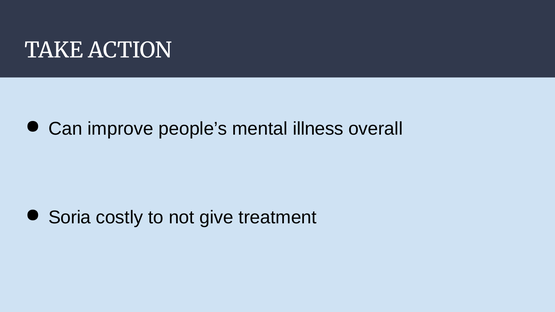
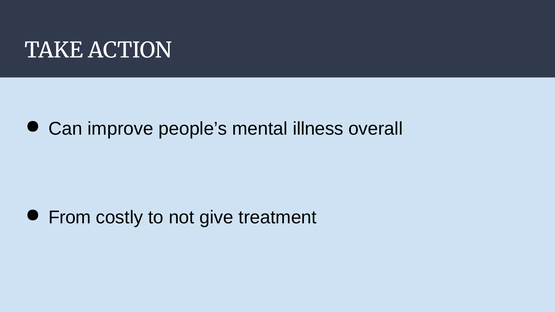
Soria: Soria -> From (70, 218)
